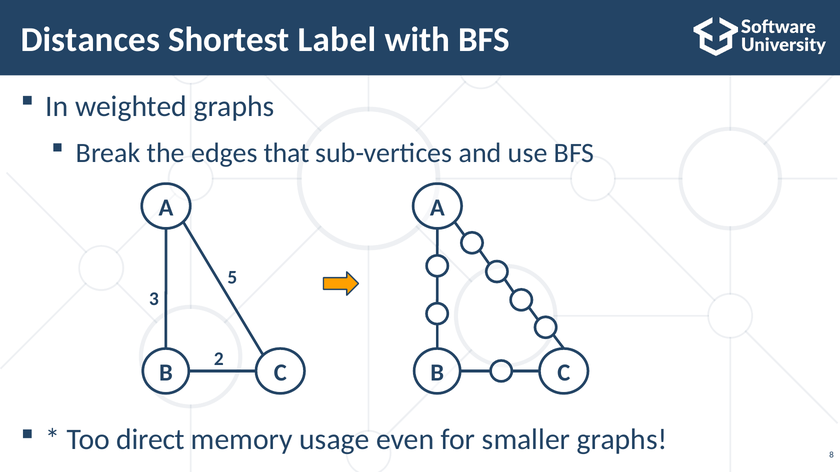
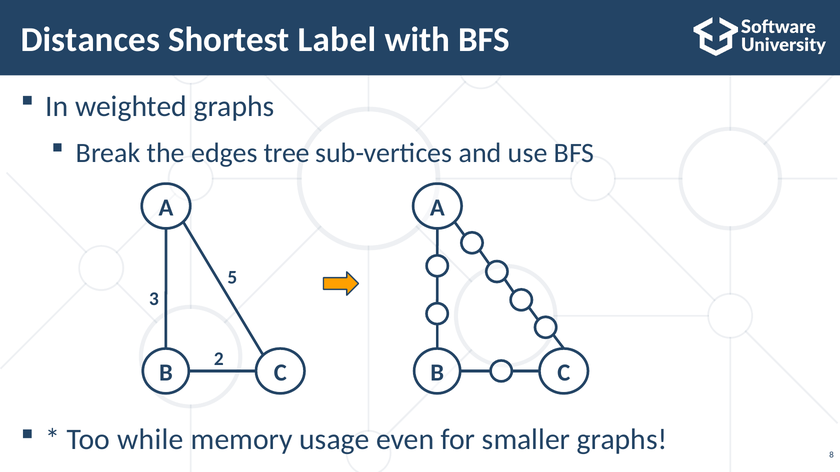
that: that -> tree (287, 153)
direct: direct -> while (150, 440)
